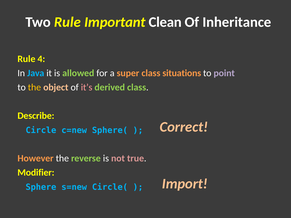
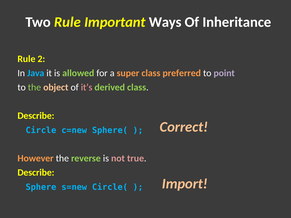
Clean: Clean -> Ways (165, 22)
4: 4 -> 2 (41, 59)
situations: situations -> preferred (182, 73)
the colour: yellow -> light green (34, 87)
Modifier: Modifier -> Describe (36, 173)
